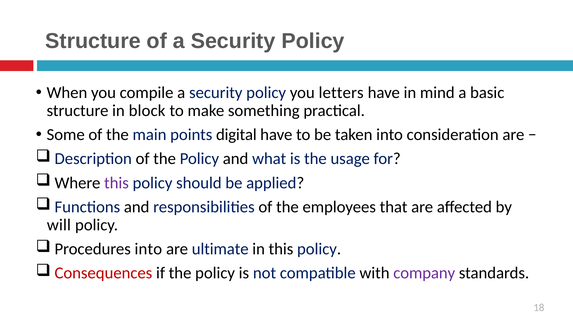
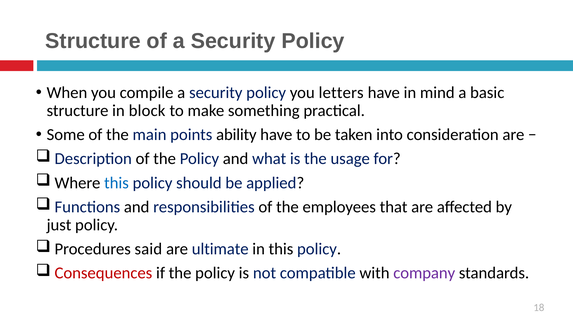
digital: digital -> ability (236, 134)
this colour: purple -> blue (116, 182)
will: will -> just (59, 224)
Procedures into: into -> said (148, 248)
